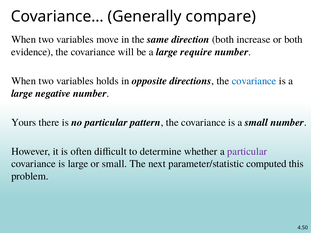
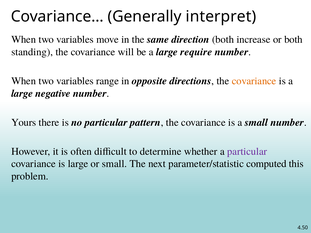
compare: compare -> interpret (221, 17)
evidence: evidence -> standing (32, 52)
holds: holds -> range (108, 81)
covariance colour: blue -> orange (254, 81)
